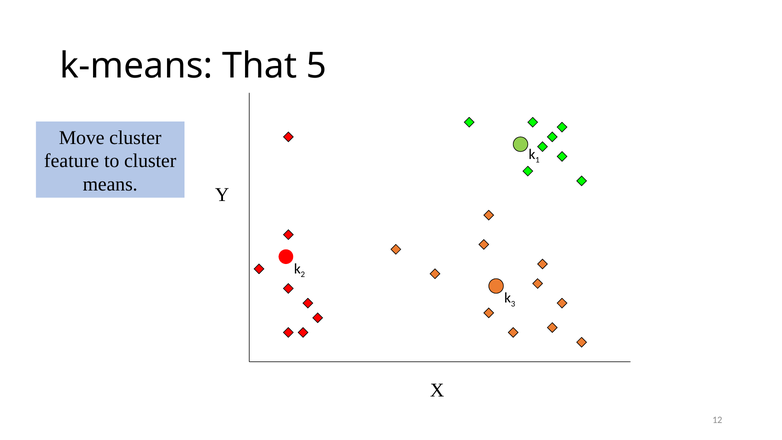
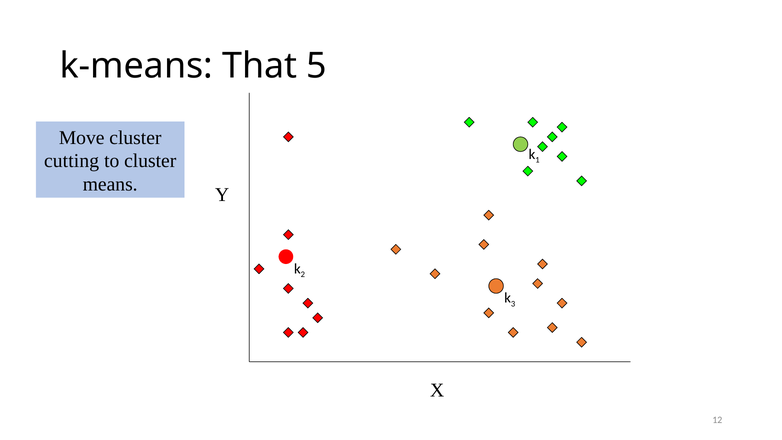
feature: feature -> cutting (72, 161)
